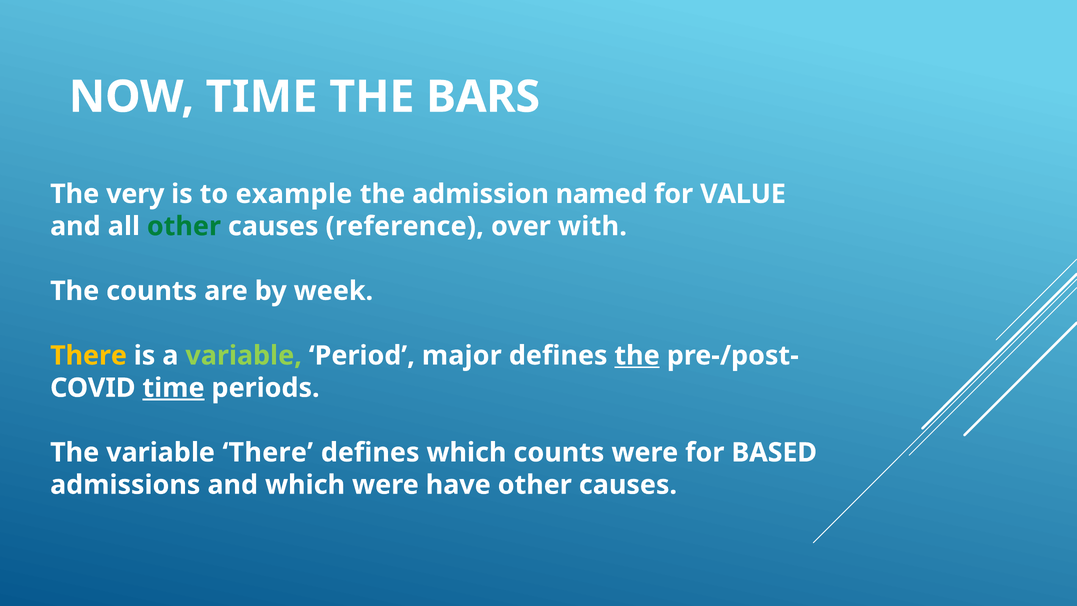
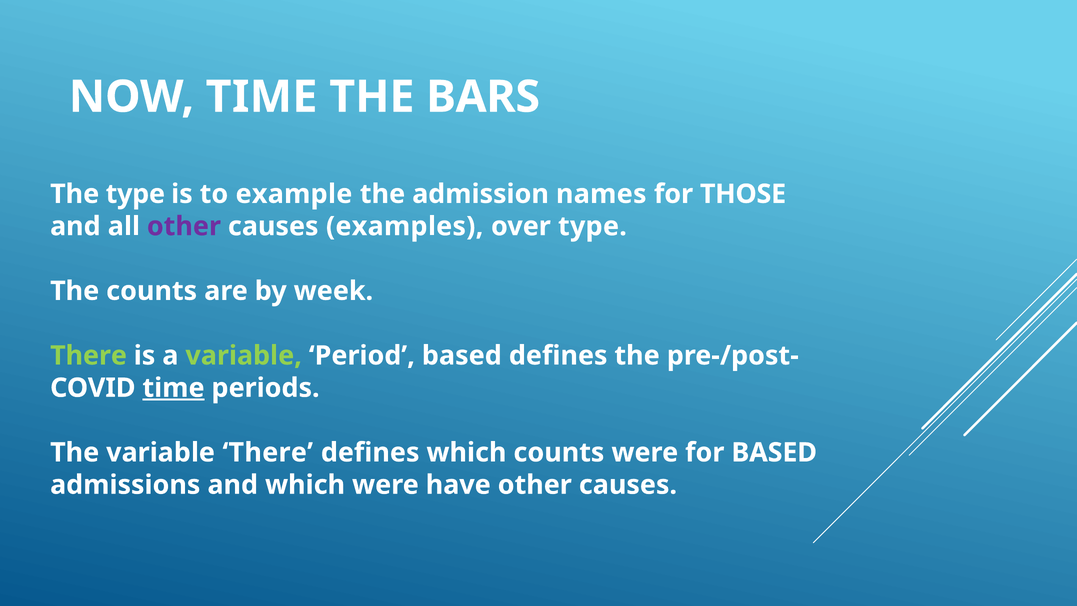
The very: very -> type (135, 194)
named: named -> names (601, 194)
VALUE: VALUE -> THOSE (743, 194)
other colour: green -> purple (184, 226)
reference: reference -> examples (405, 226)
over with: with -> type (592, 226)
There colour: yellow -> light green (89, 356)
Period major: major -> based (462, 356)
the underline: present -> none (637, 356)
